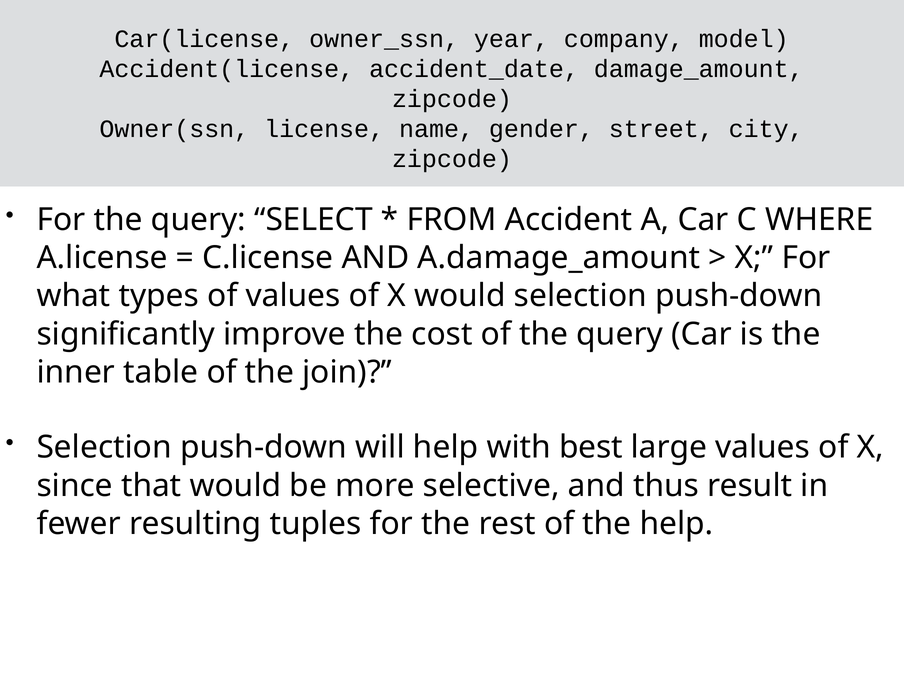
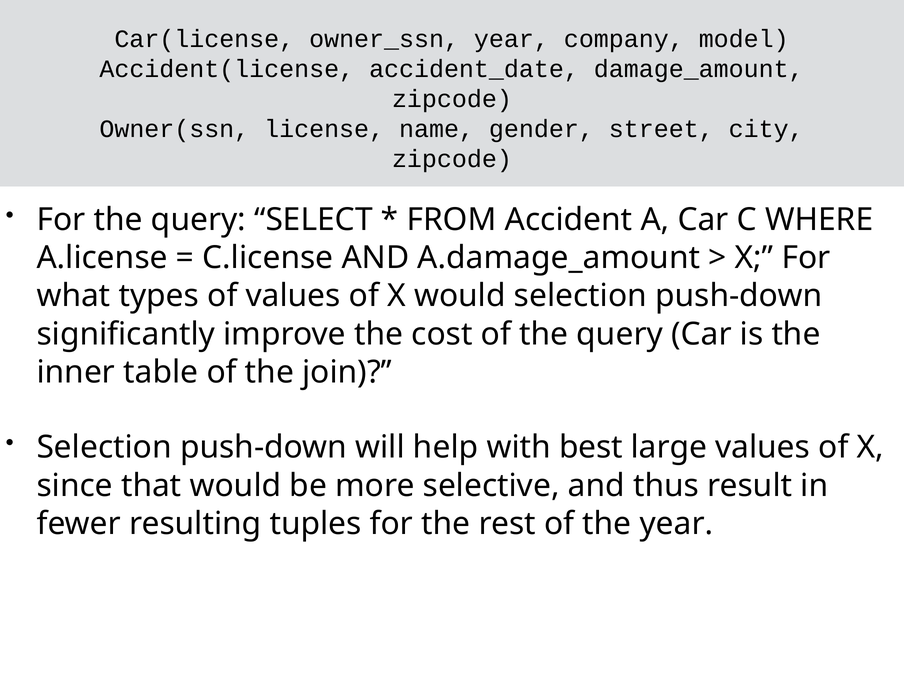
the help: help -> year (677, 524)
